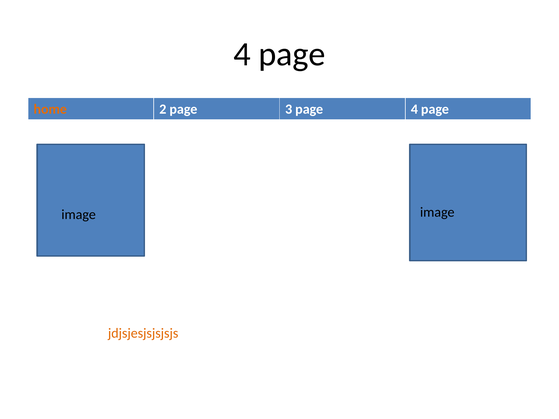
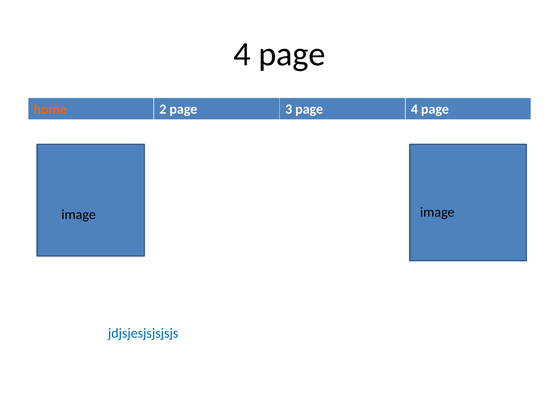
jdjsjesjsjsjsjs colour: orange -> blue (143, 334)
